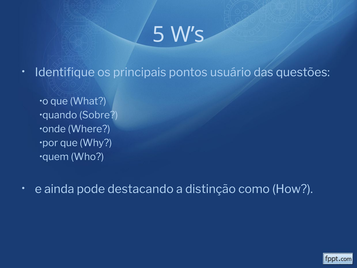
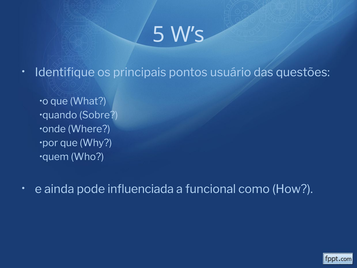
destacando: destacando -> influenciada (141, 189)
distinção: distinção -> funcional (211, 189)
